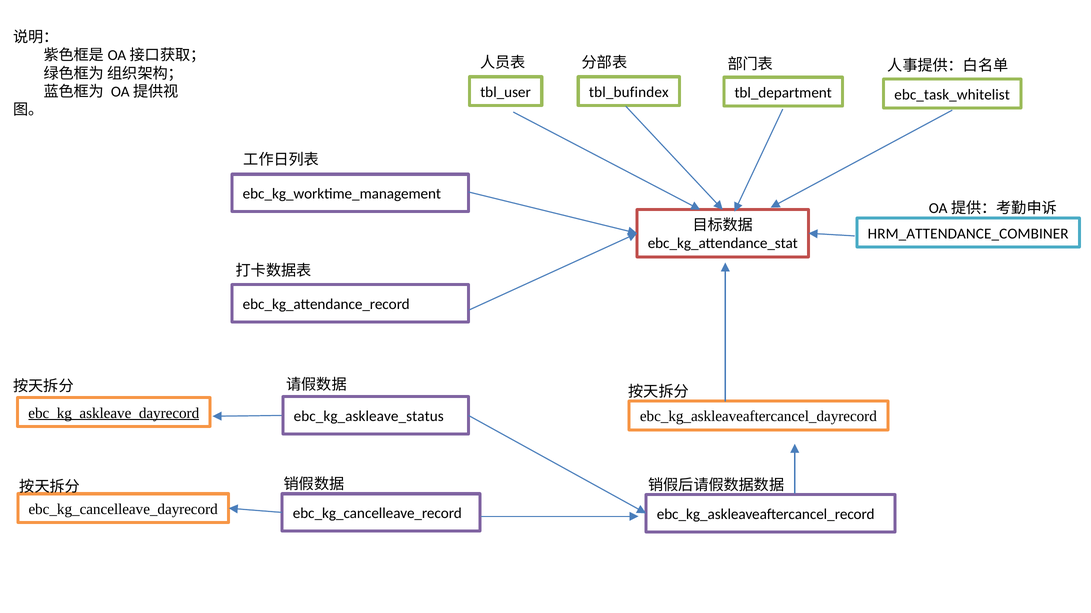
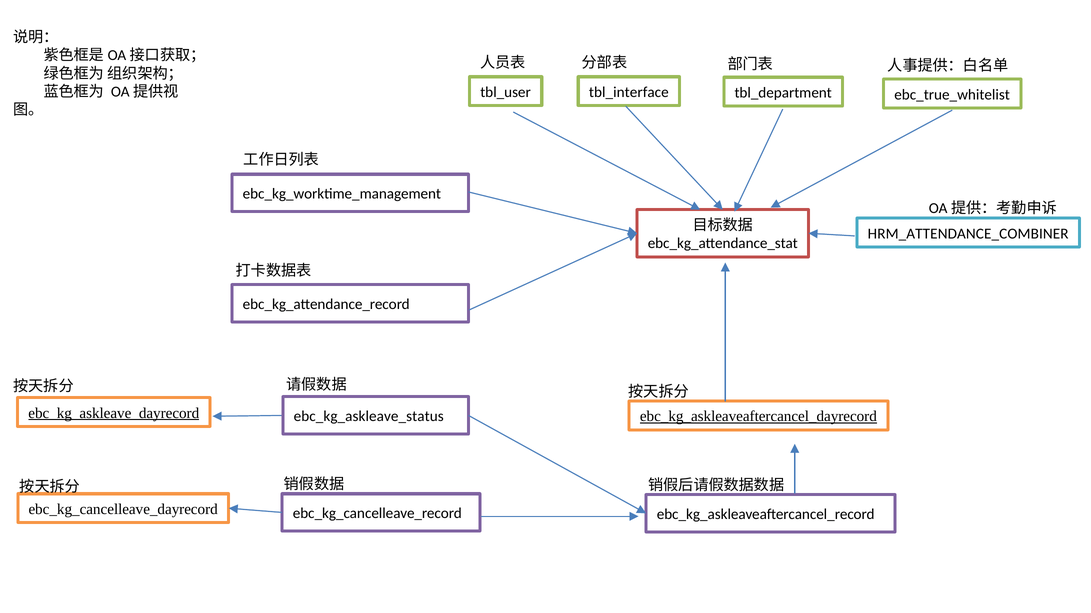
tbl_bufindex: tbl_bufindex -> tbl_interface (629, 92)
ebc_task_whitelist: ebc_task_whitelist -> ebc_true_whitelist (952, 95)
ebc_kg_askleaveaftercancel_dayrecord underline: none -> present (758, 417)
